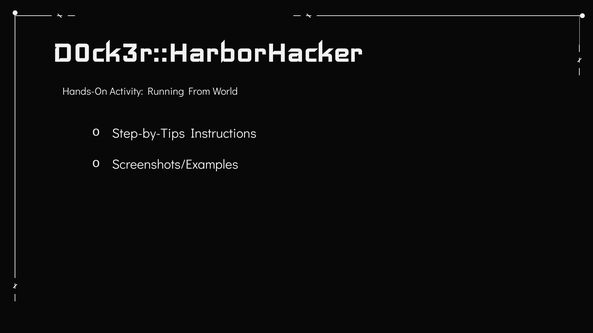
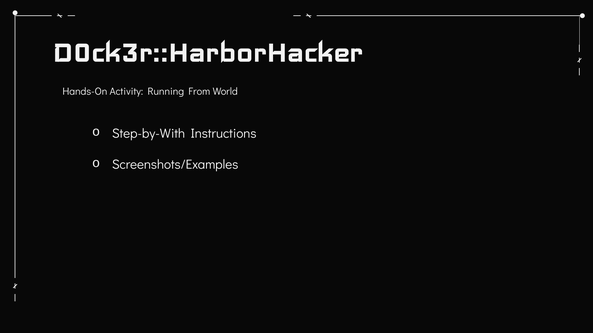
Step-by-Tips: Step-by-Tips -> Step-by-With (149, 134)
